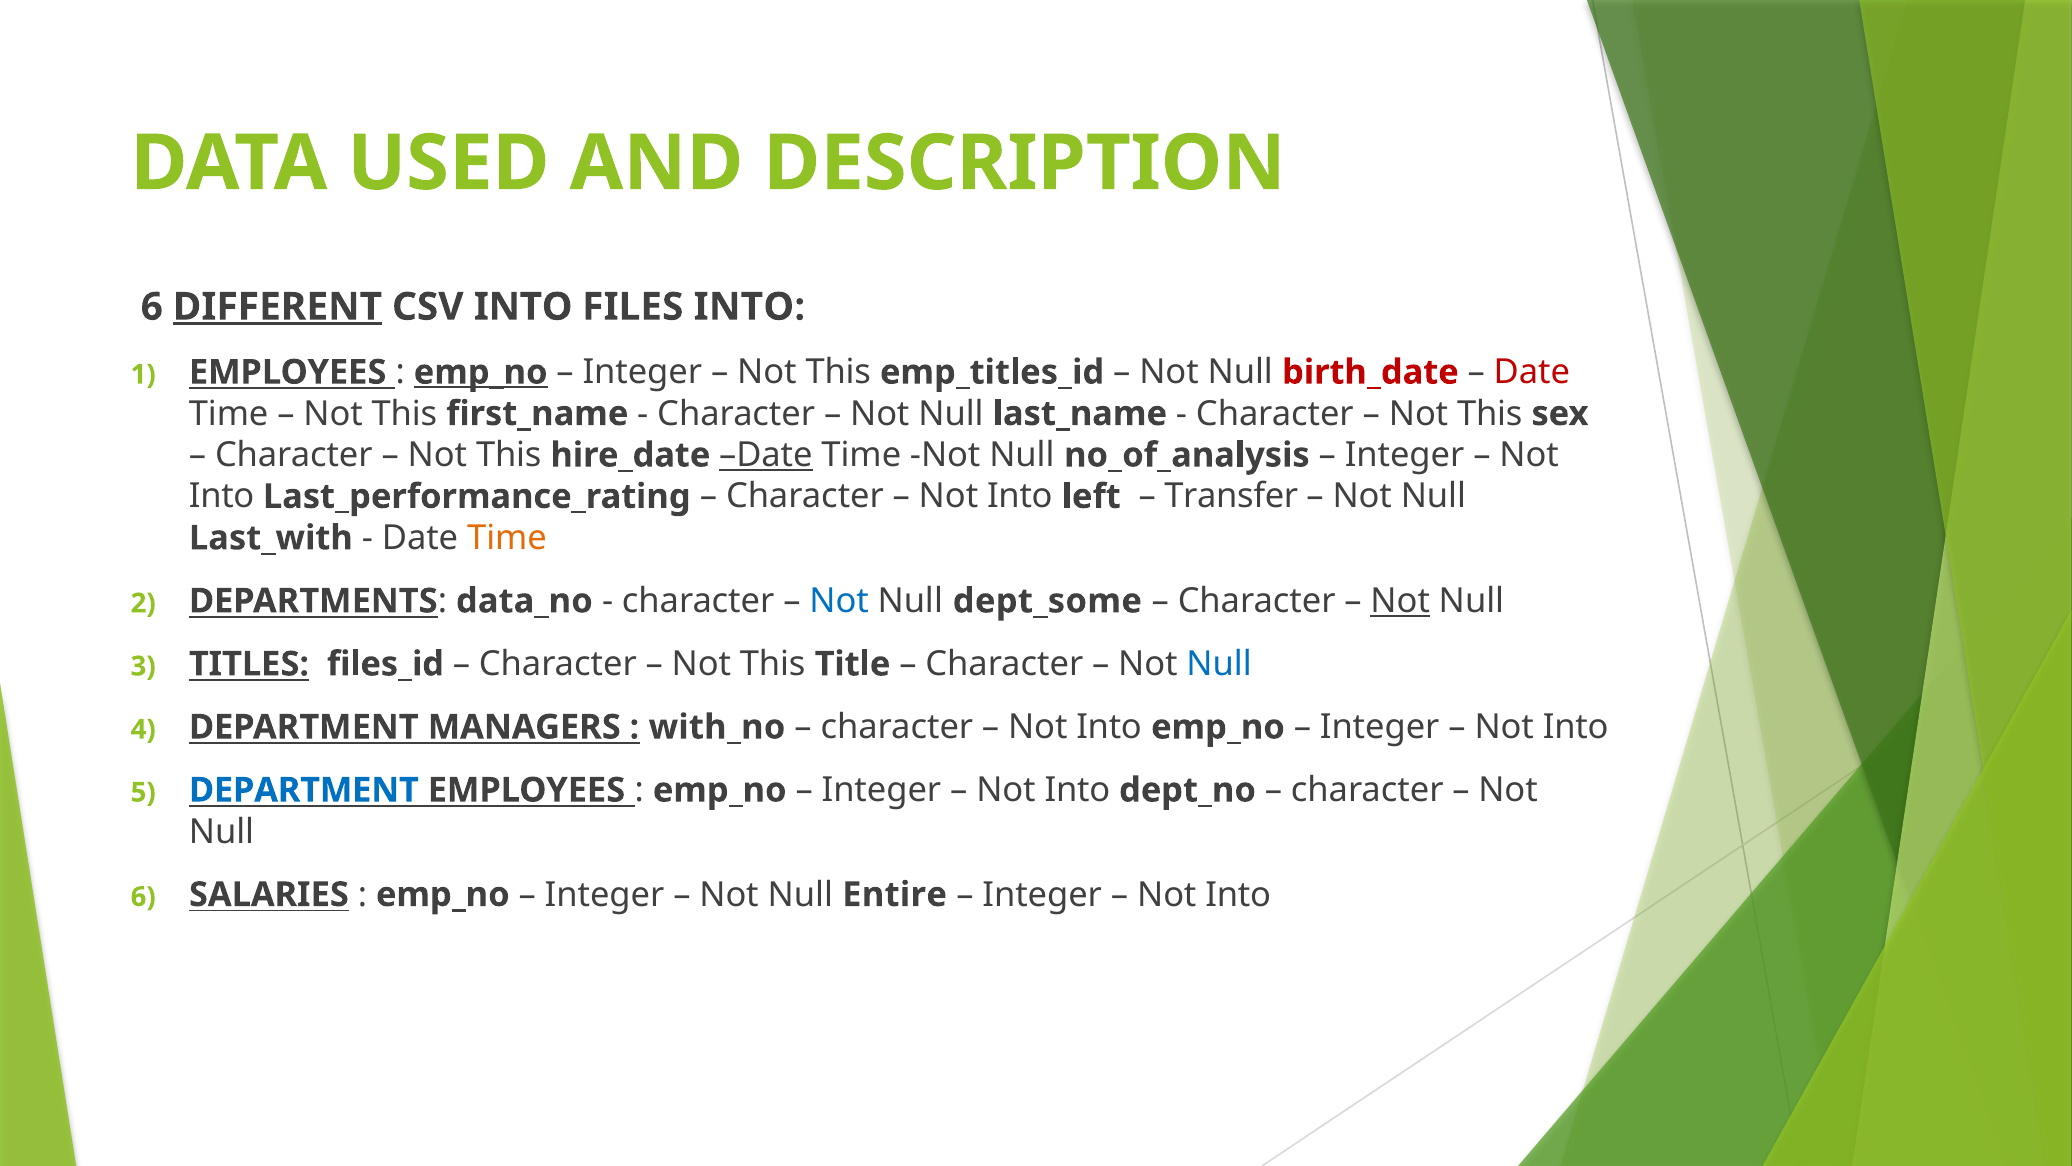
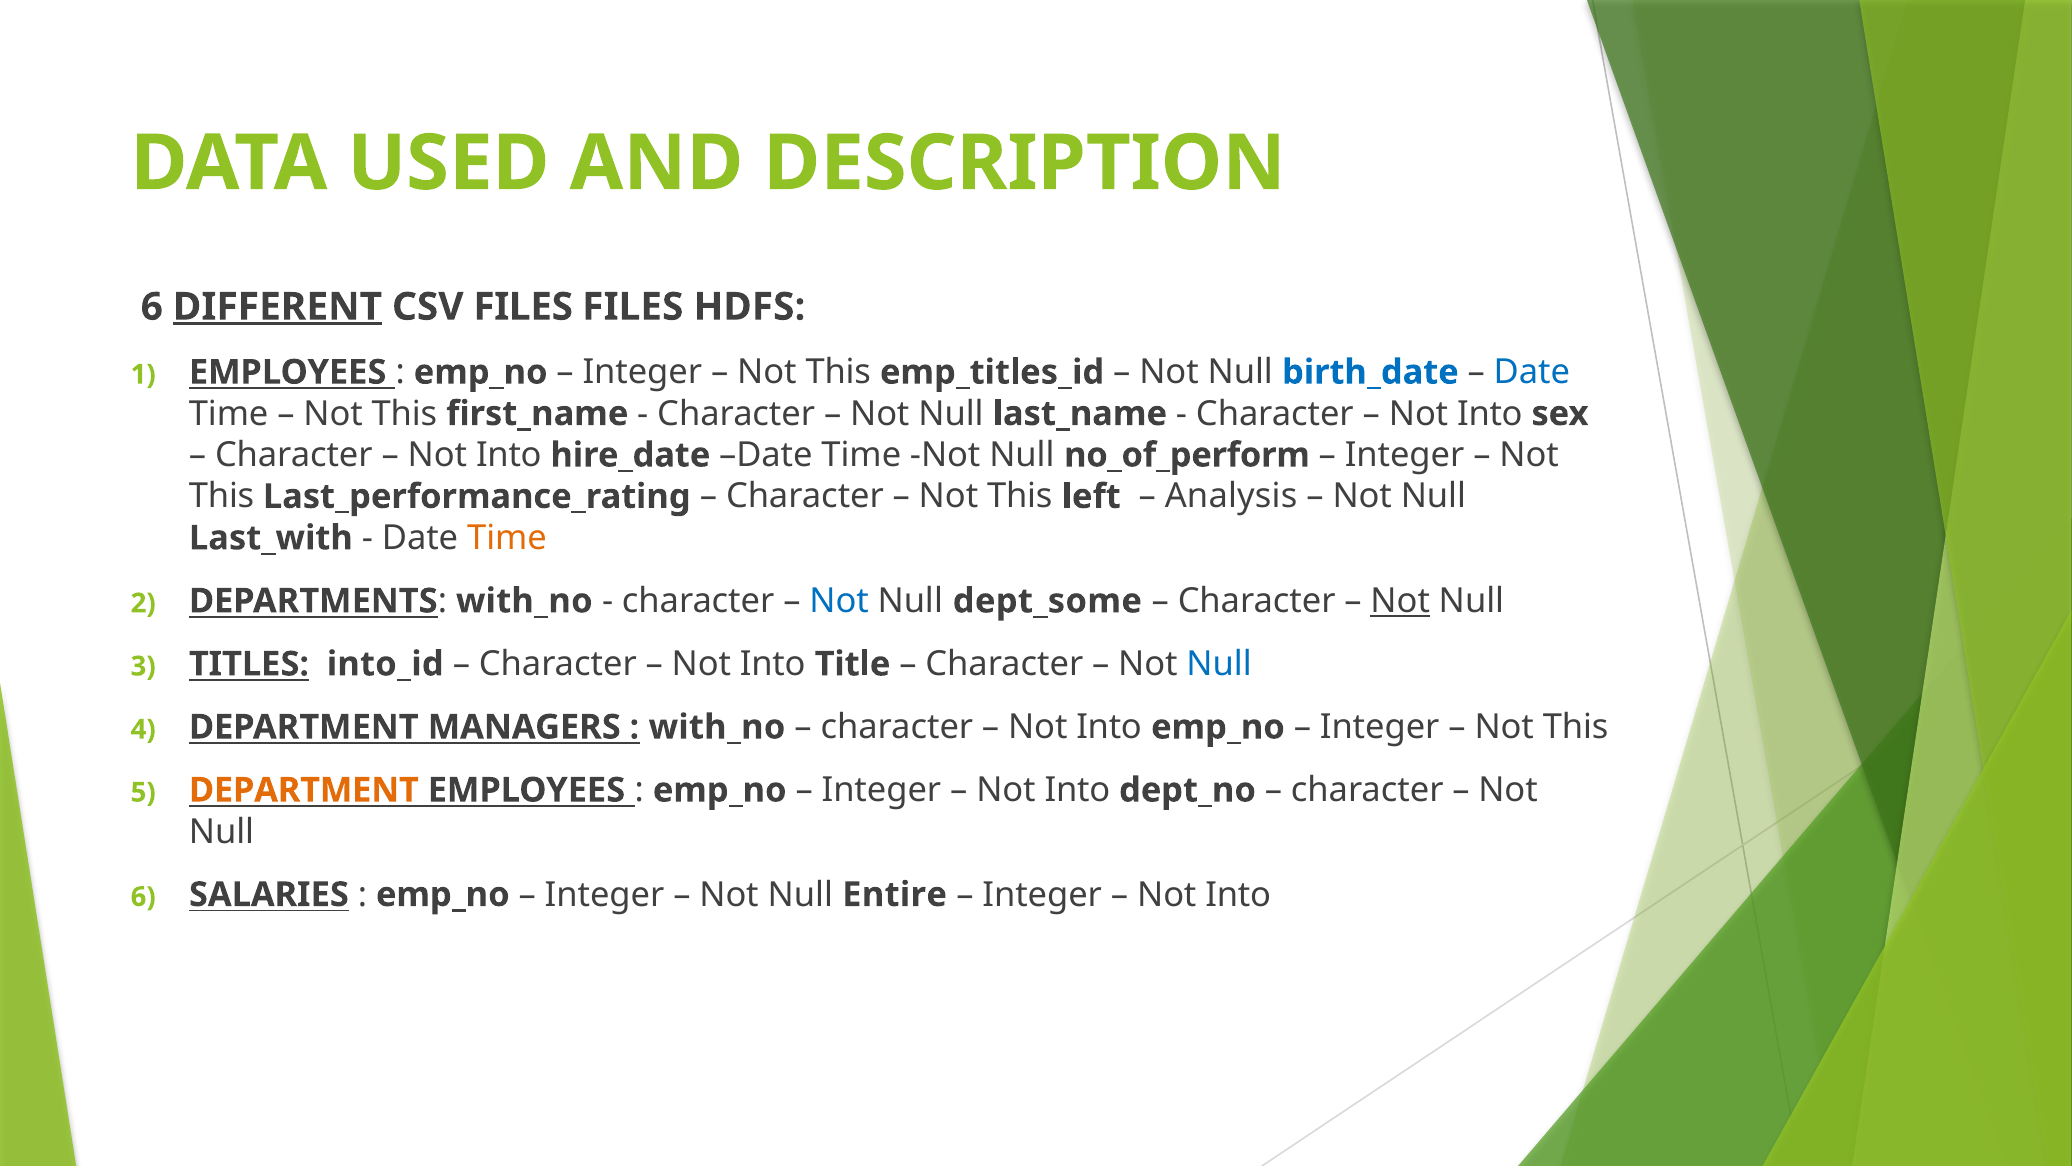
CSV INTO: INTO -> FILES (523, 307)
FILES INTO: INTO -> HDFS (750, 307)
emp_no underline: present -> none (481, 372)
birth_date colour: red -> blue (1370, 372)
Date colour: red -> blue (1532, 372)
This: This -> Into (1490, 414)
This: This -> Into (509, 455)
Date underline: present -> none (766, 455)
no_of_analysis: no_of_analysis -> no_of_perform (1187, 455)
Into: Into -> This (222, 496)
Into: Into -> This (1020, 496)
Transfer: Transfer -> Analysis (1231, 496)
DEPARTMENTS data_no: data_no -> with_no (524, 601)
files_id: files_id -> into_id (385, 664)
This: This -> Into (773, 664)
Into: Into -> This (1576, 727)
DEPARTMENT colour: blue -> orange (304, 790)
